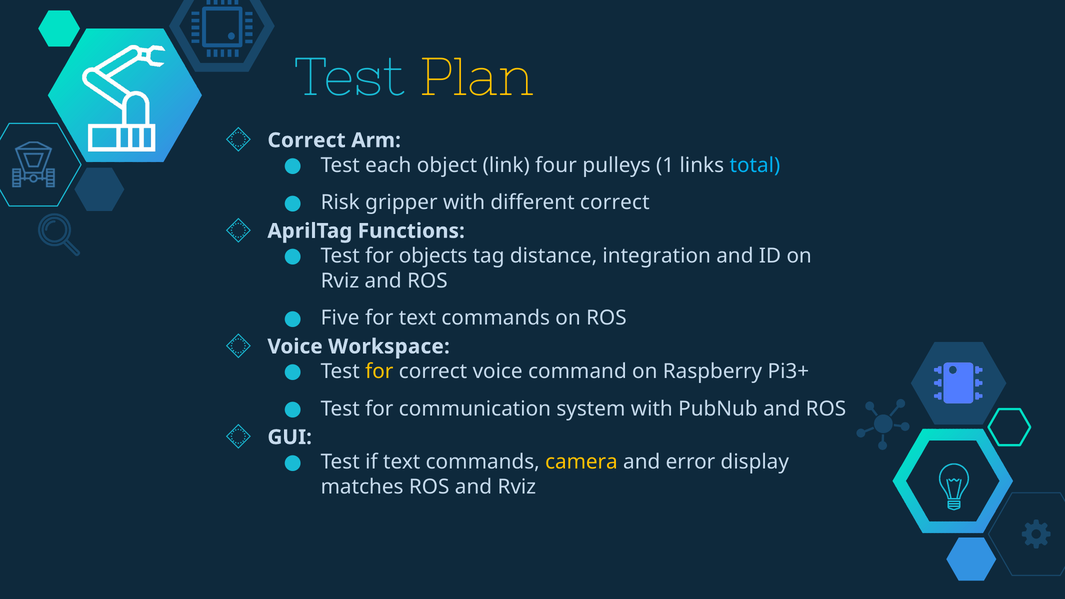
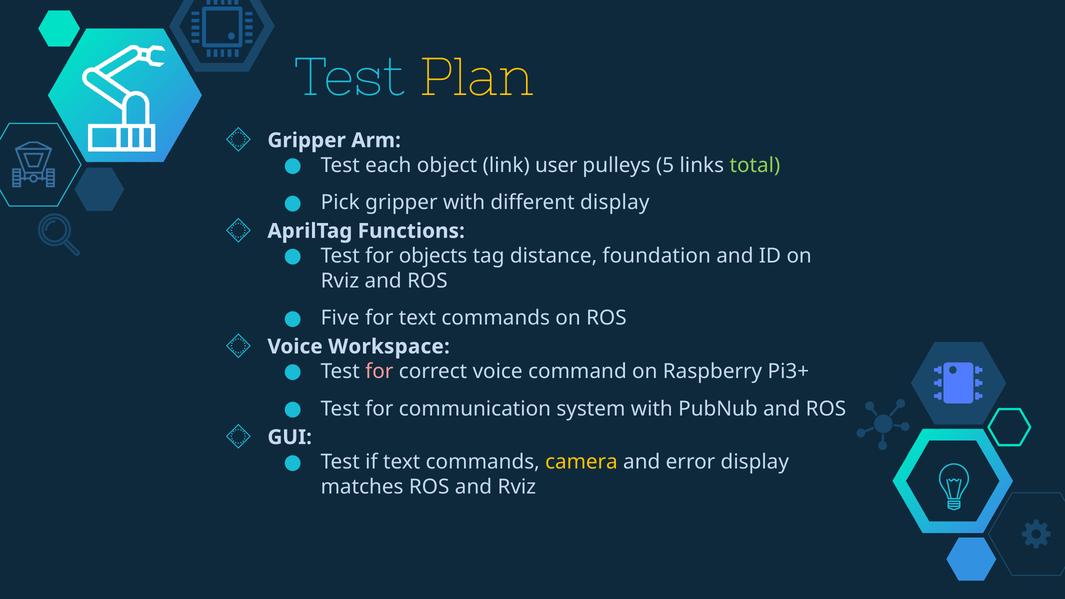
Correct: Correct -> Gripper (307, 140)
four: four -> user (556, 165)
1: 1 -> 5 (665, 165)
total colour: light blue -> light green (755, 165)
Risk: Risk -> Pick (340, 203)
different correct: correct -> display (615, 203)
integration: integration -> foundation (657, 256)
for colour: yellow -> pink (379, 371)
